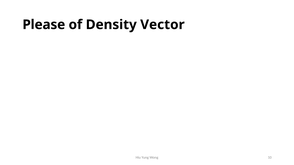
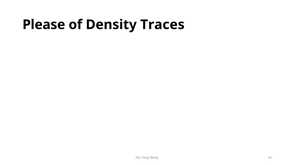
Vector: Vector -> Traces (162, 25)
